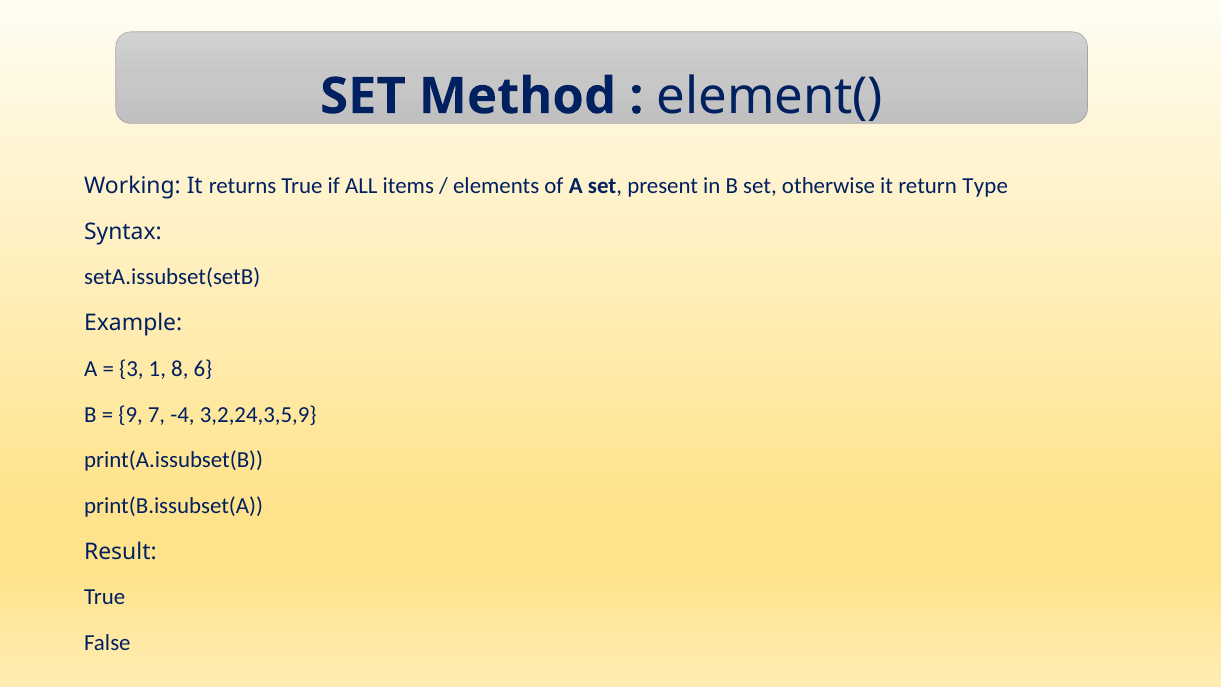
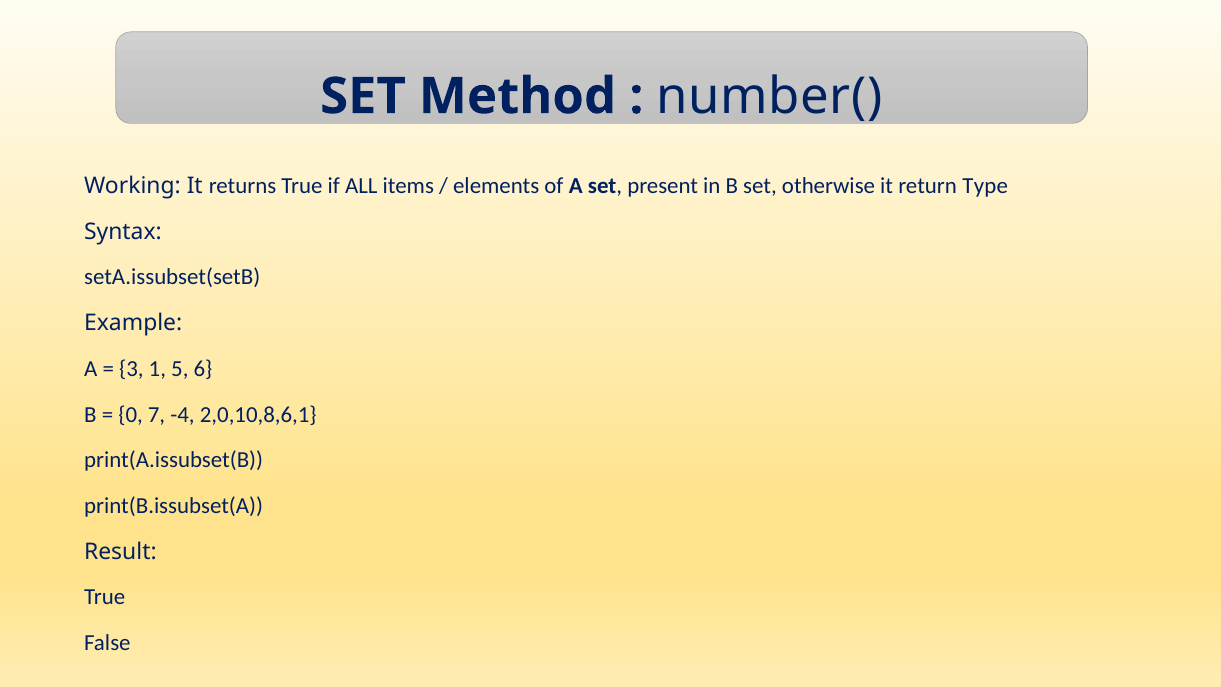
element(: element( -> number( (770, 96)
8: 8 -> 5 (180, 369)
9: 9 -> 0 (131, 414)
3,2,24,3,5,9: 3,2,24,3,5,9 -> 2,0,10,8,6,1 (258, 414)
